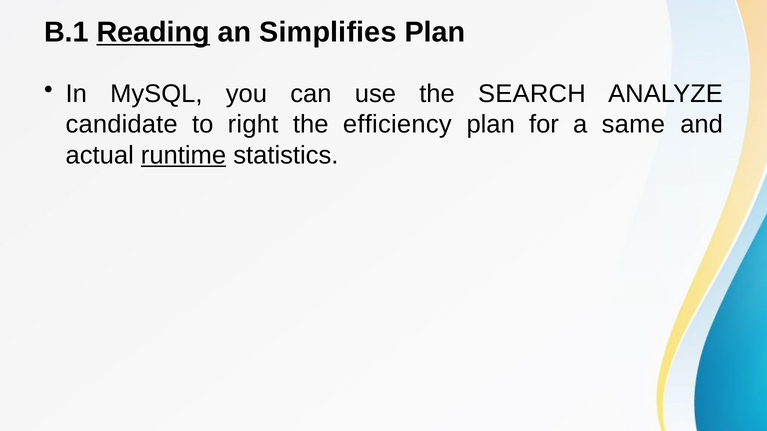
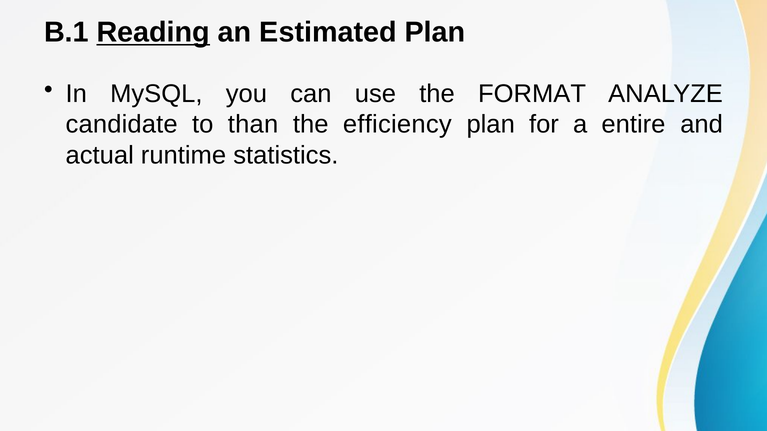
Simplifies: Simplifies -> Estimated (328, 32)
SEARCH: SEARCH -> FORMAT (532, 94)
right: right -> than (253, 125)
same: same -> entire (633, 125)
runtime underline: present -> none (184, 155)
